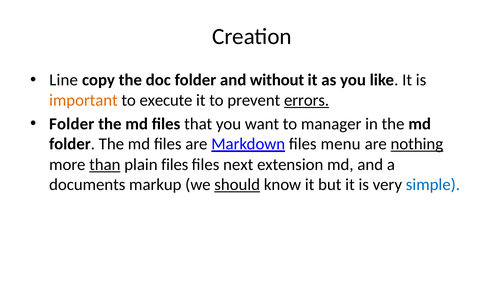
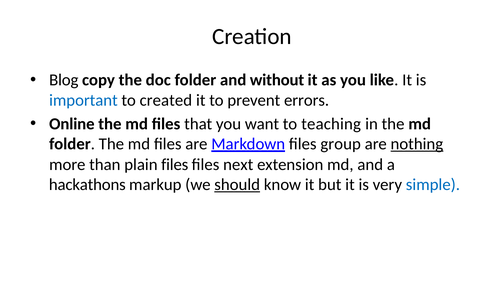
Line: Line -> Blog (64, 80)
important colour: orange -> blue (83, 100)
execute: execute -> created (166, 100)
errors underline: present -> none (307, 100)
Folder: Folder -> Online (72, 124)
manager: manager -> teaching (331, 124)
menu: menu -> group (341, 144)
than underline: present -> none (105, 164)
documents: documents -> hackathons (87, 184)
